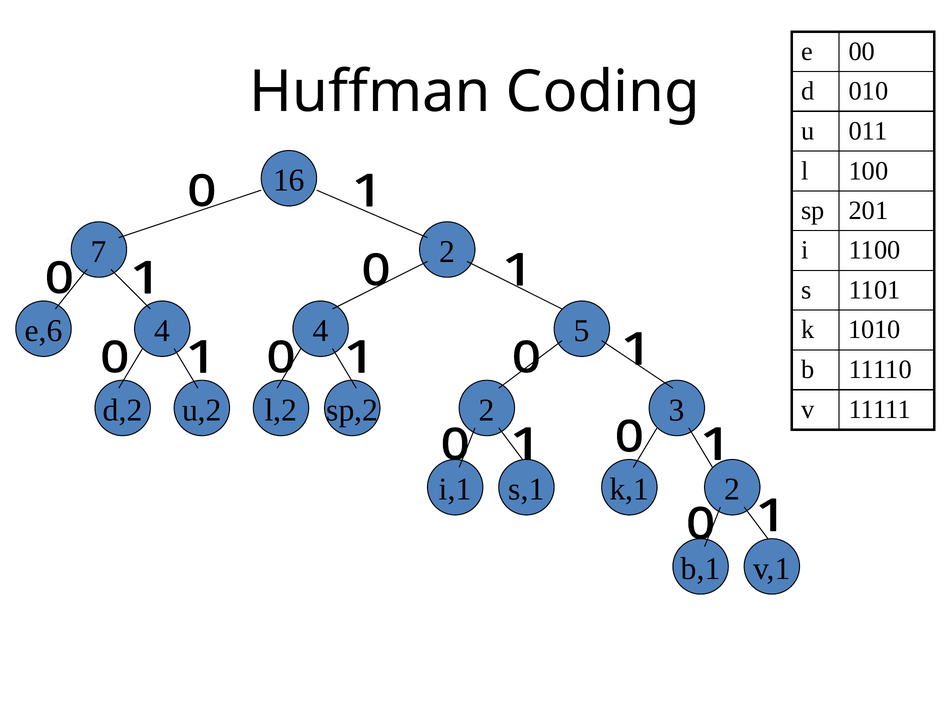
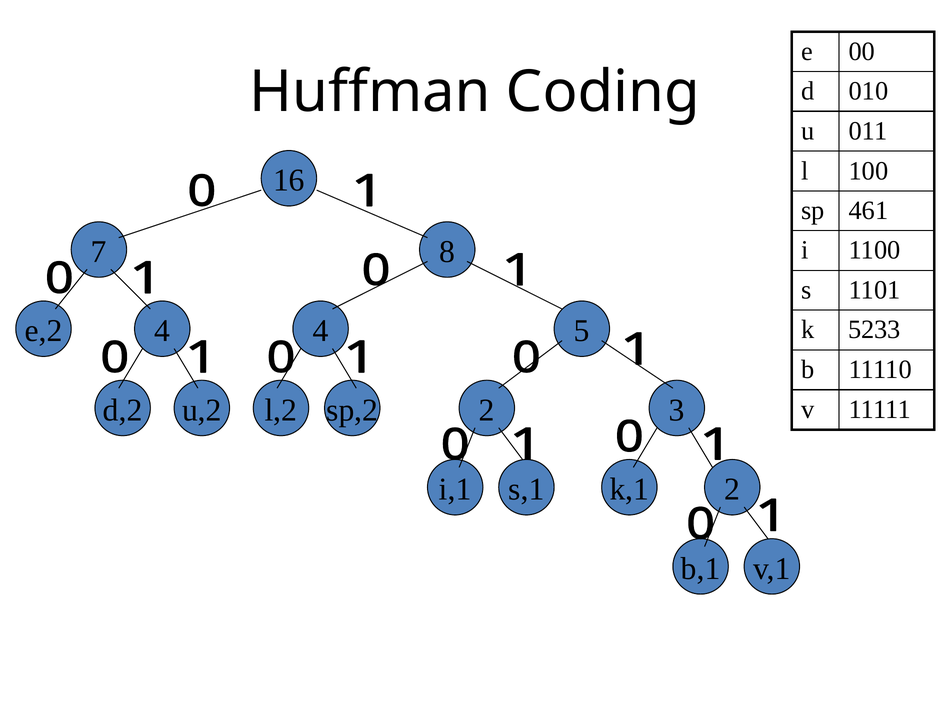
201: 201 -> 461 (868, 210)
7 2: 2 -> 8 (447, 252)
e,6: e,6 -> e,2 (43, 331)
1010: 1010 -> 5233 (874, 330)
